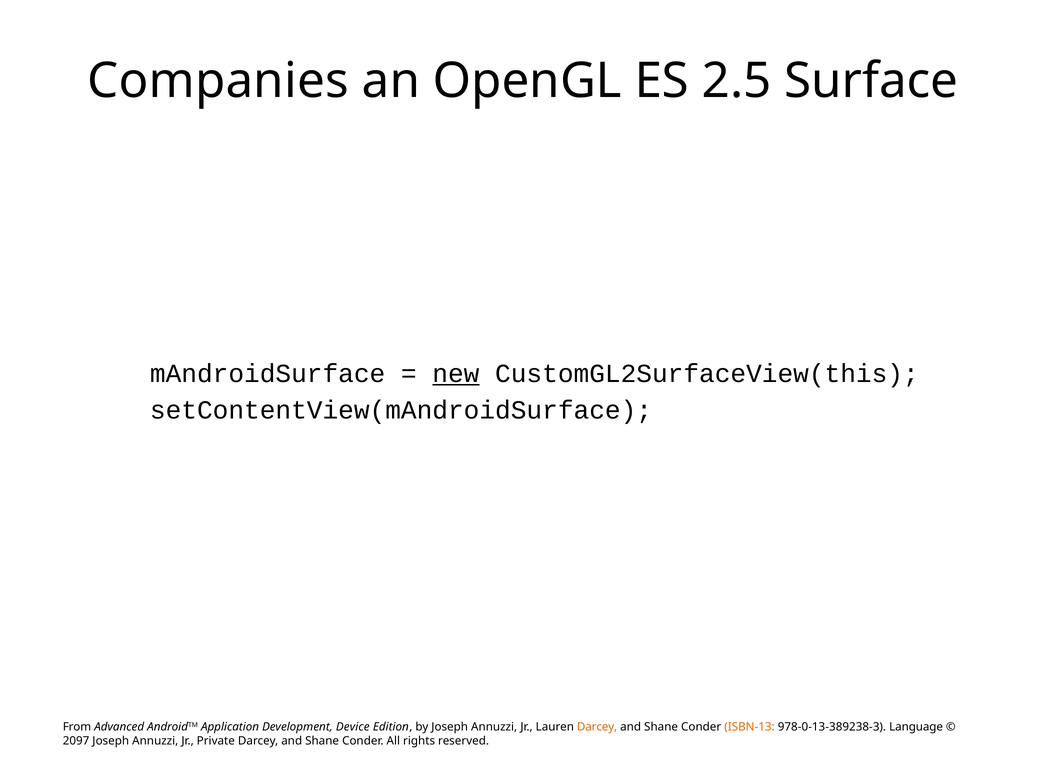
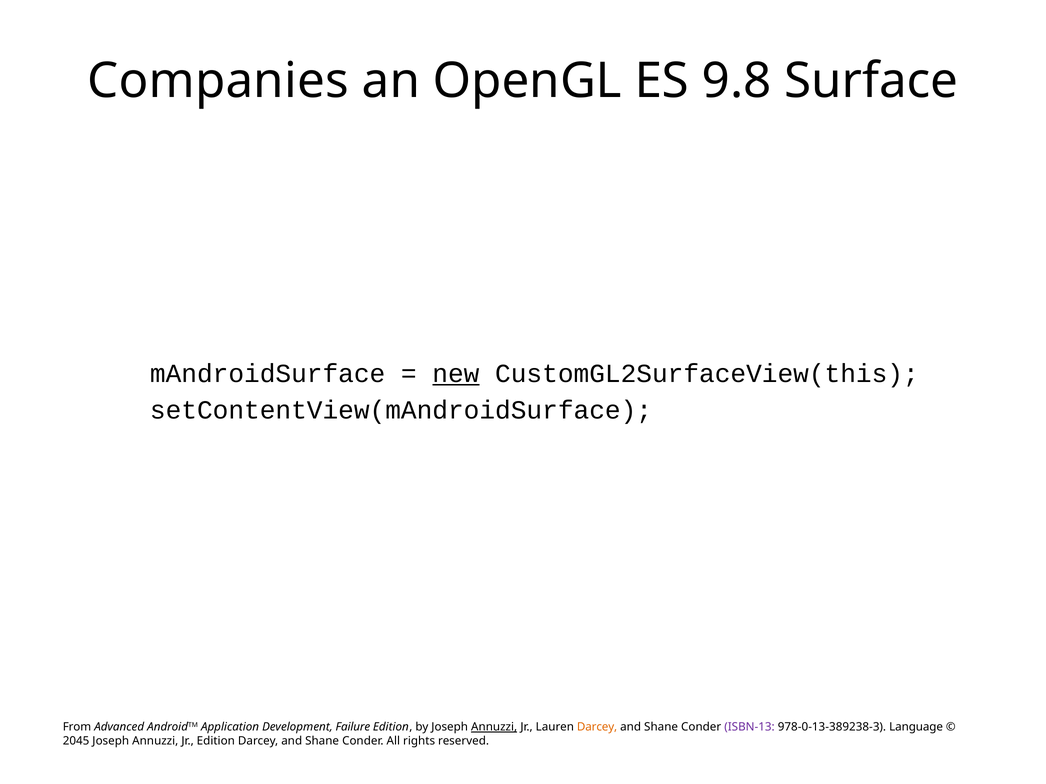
2.5: 2.5 -> 9.8 (737, 81)
Device: Device -> Failure (353, 727)
Annuzzi underline: none -> present (494, 727)
ISBN-13 colour: orange -> purple (750, 727)
2097: 2097 -> 2045 (76, 741)
Jr Private: Private -> Edition (216, 741)
